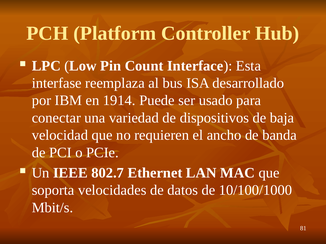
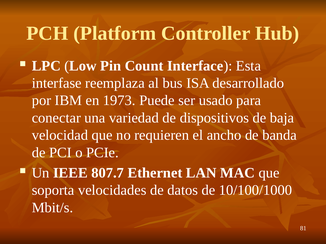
1914: 1914 -> 1973 (119, 101)
802.7: 802.7 -> 807.7 (108, 173)
